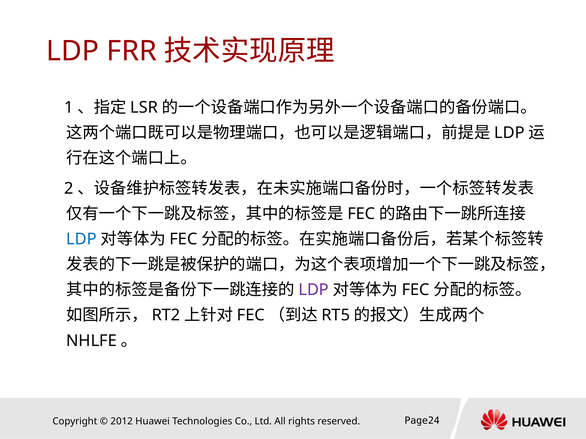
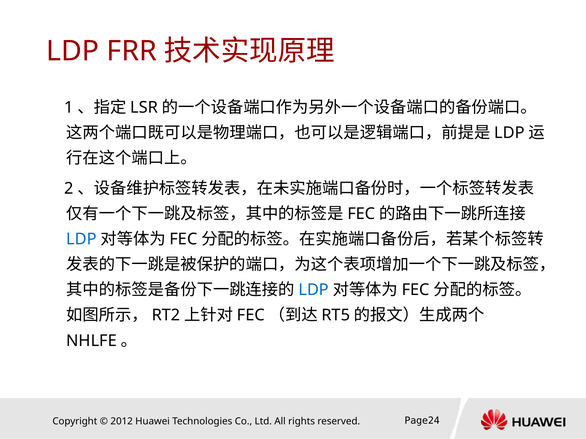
LDP colour: purple -> blue (314, 290)
